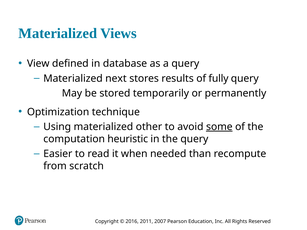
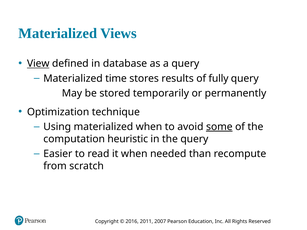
View underline: none -> present (38, 64)
next: next -> time (116, 78)
materialized other: other -> when (149, 127)
